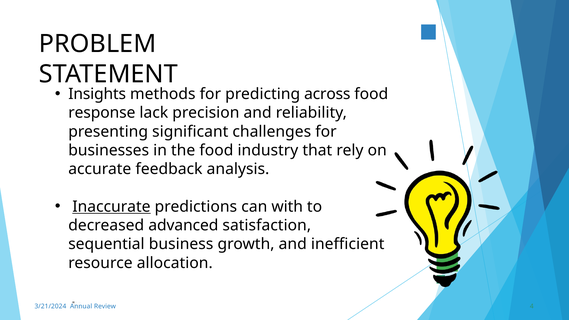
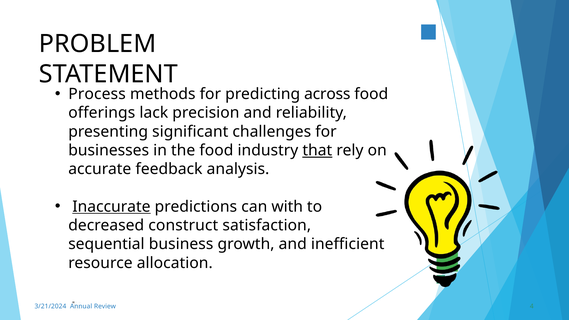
Insights: Insights -> Process (97, 94)
response: response -> offerings (102, 113)
that underline: none -> present (317, 150)
advanced: advanced -> construct (183, 225)
